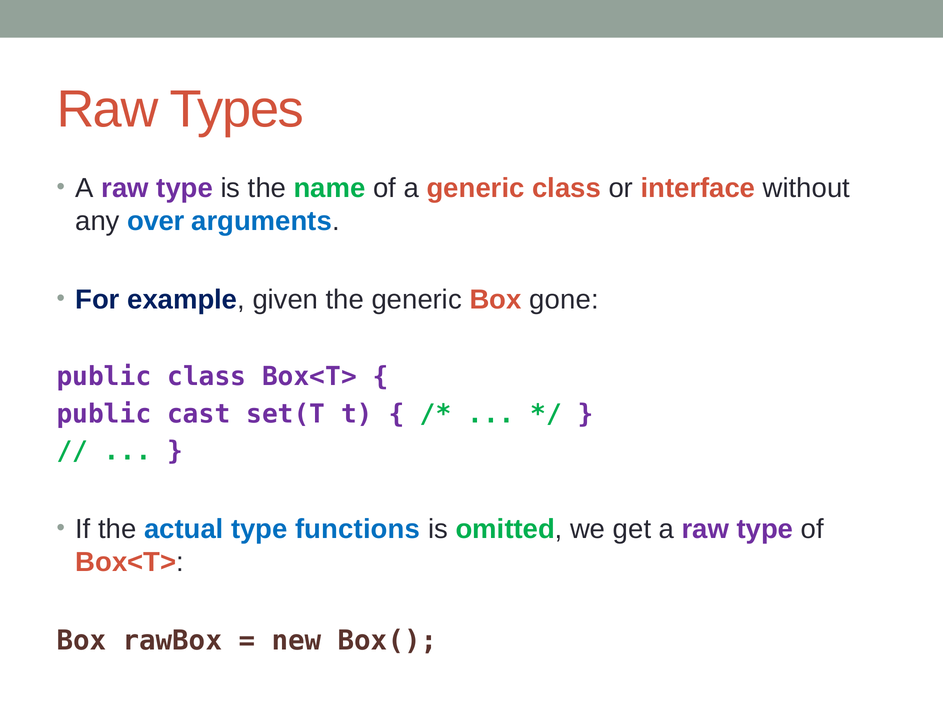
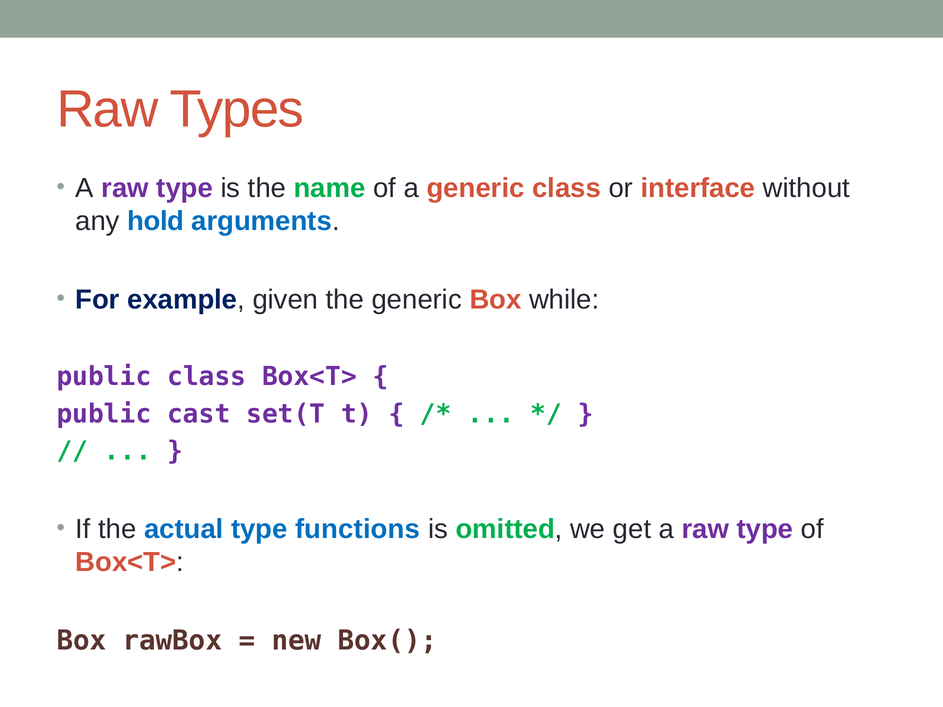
over: over -> hold (156, 221)
gone: gone -> while (564, 300)
